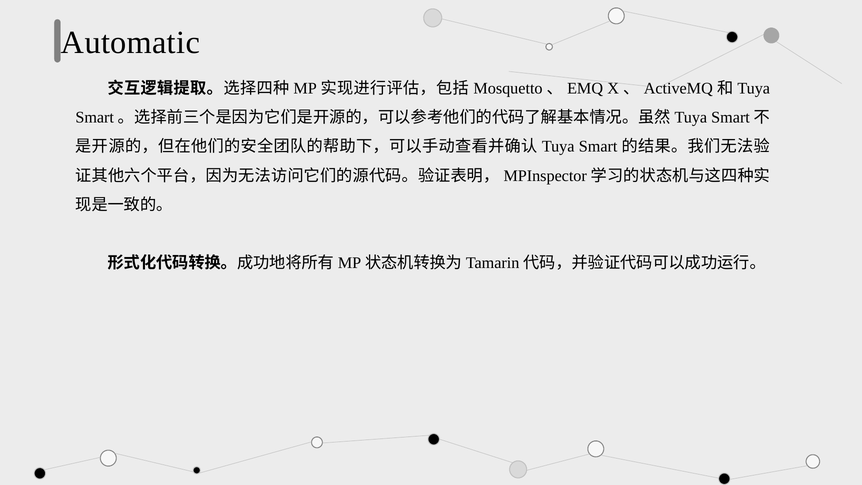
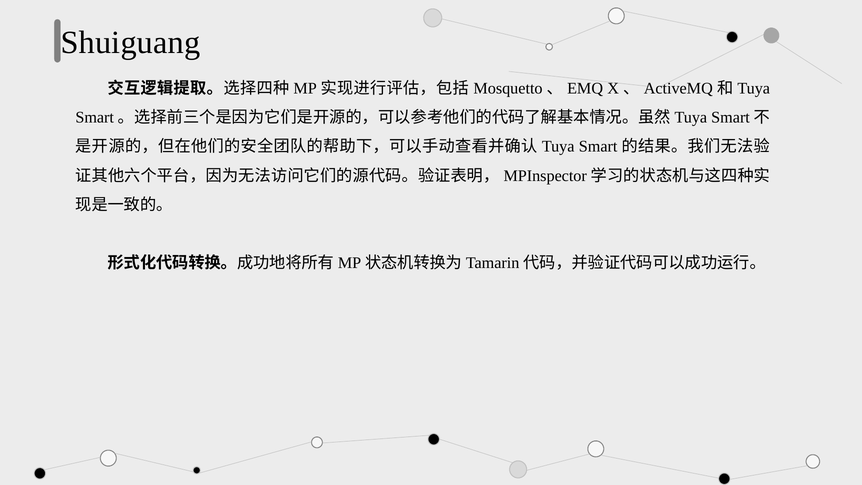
Automatic: Automatic -> Shuiguang (130, 43)
